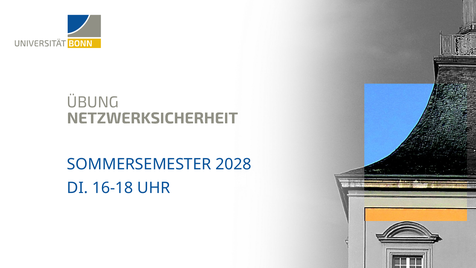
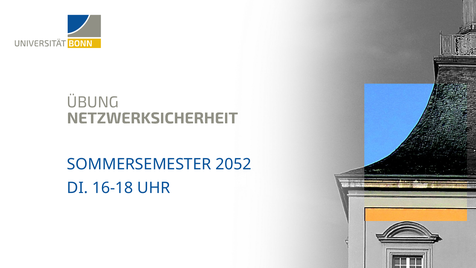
2028: 2028 -> 2052 (233, 164)
